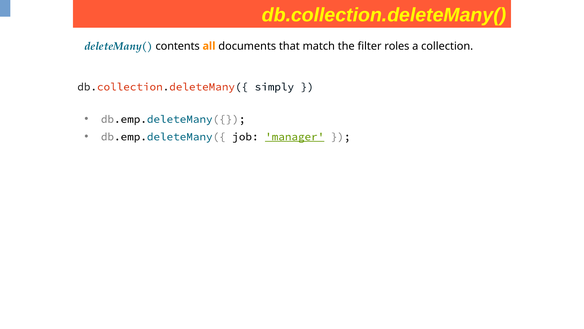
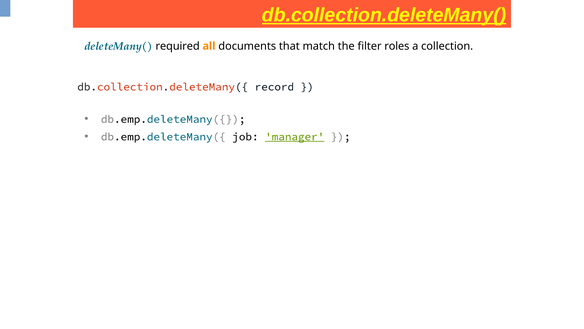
db.collection.deleteMany( underline: none -> present (384, 15)
contents: contents -> required (178, 46)
simply: simply -> record (274, 87)
